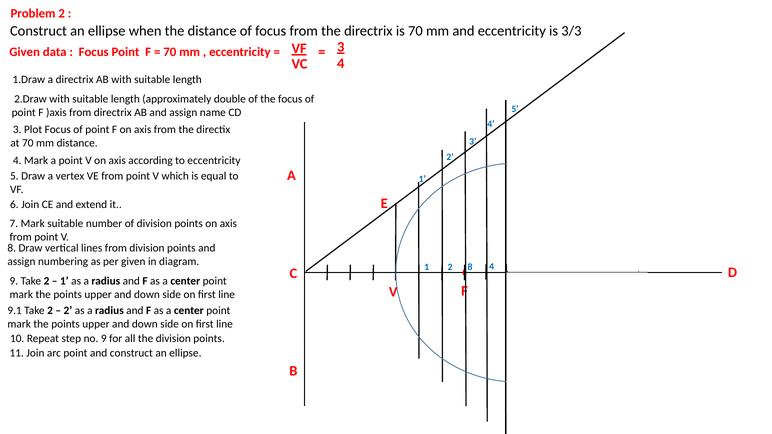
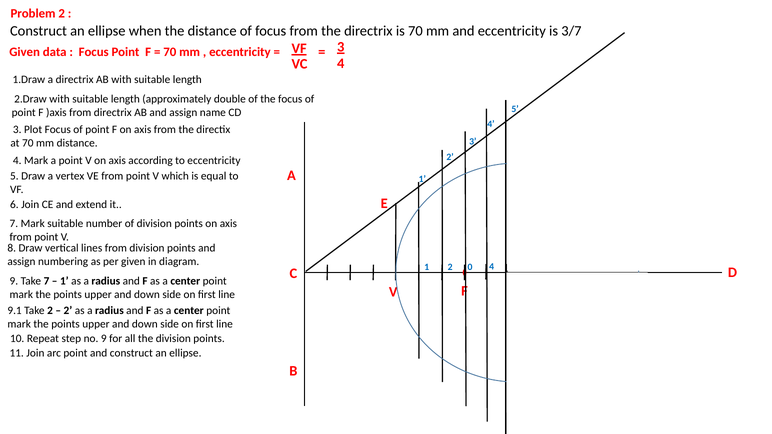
3/3: 3/3 -> 3/7 (571, 31)
2 8: 8 -> 0 (470, 267)
9 Take 2: 2 -> 7 (46, 281)
